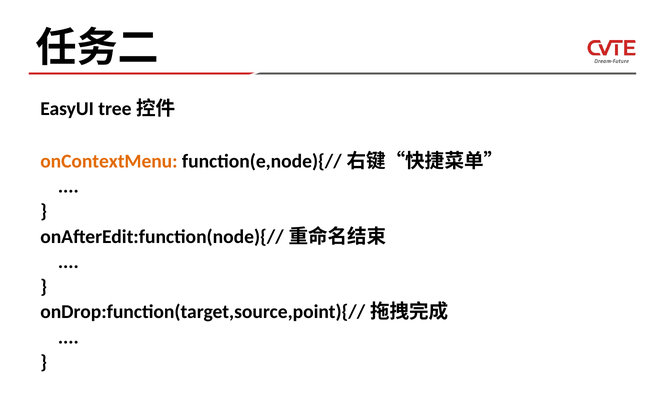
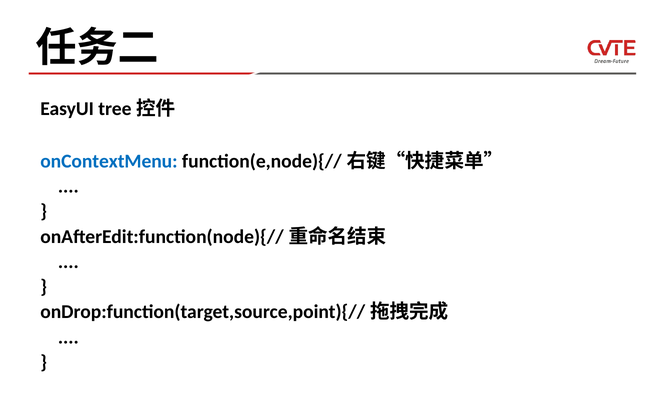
onContextMenu colour: orange -> blue (109, 161)
